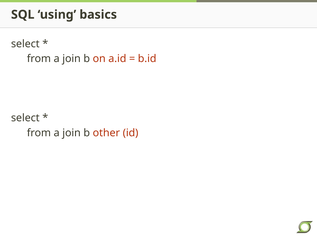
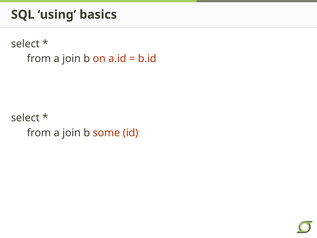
other: other -> some (106, 133)
